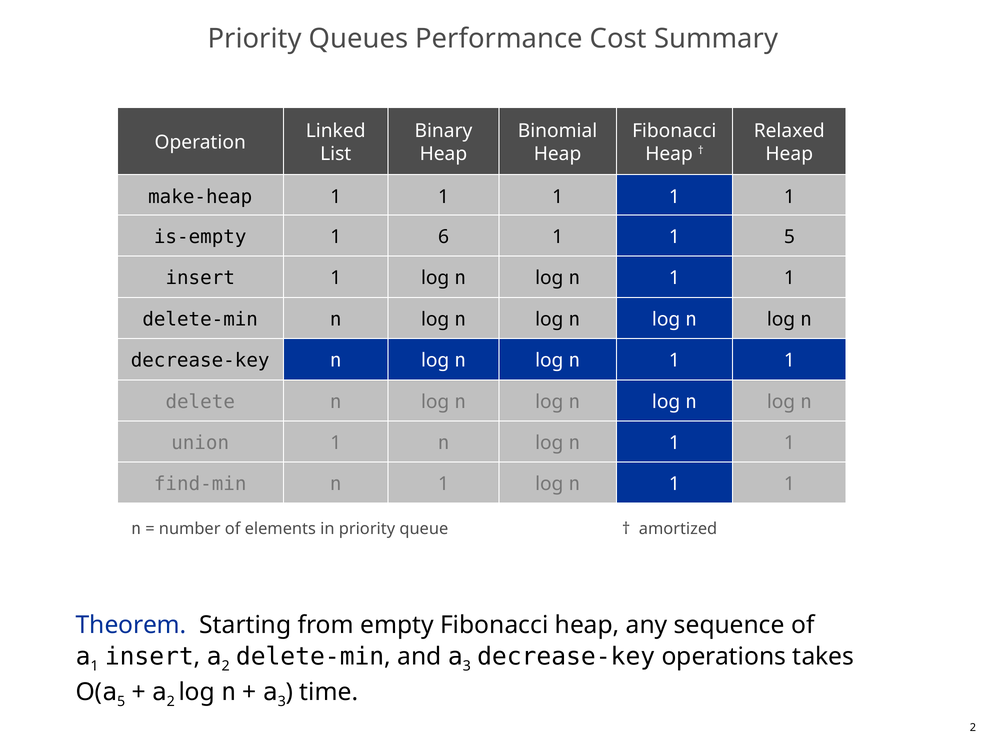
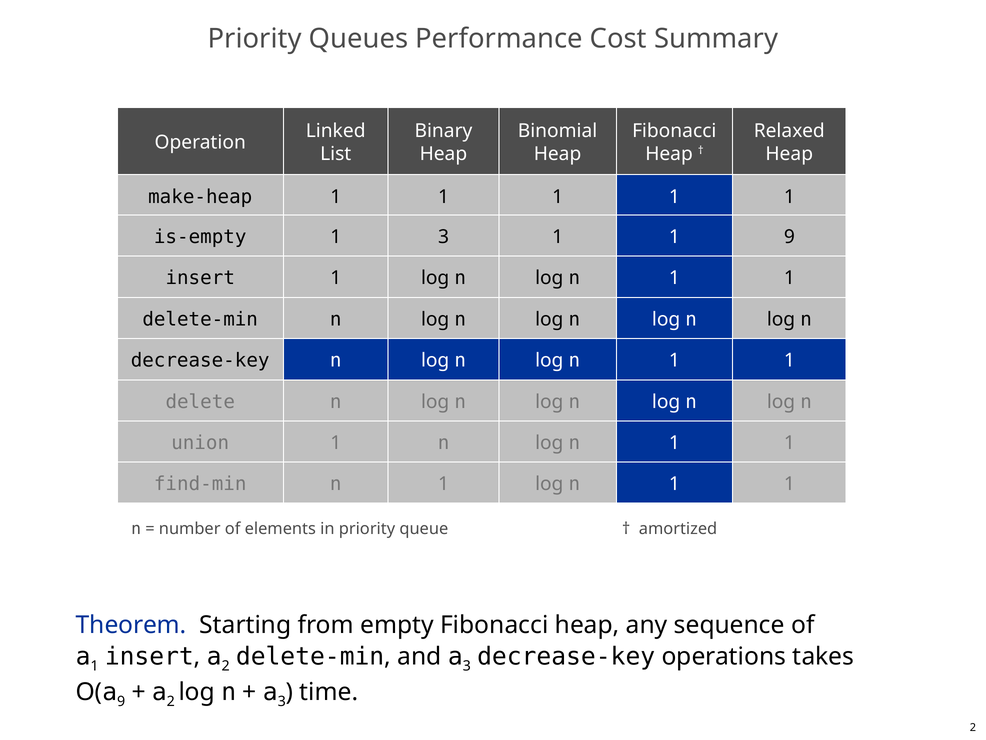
is-empty 6: 6 -> 3 (444, 237)
1 5: 5 -> 9 (789, 237)
5: 5 -> 9 (121, 701)
